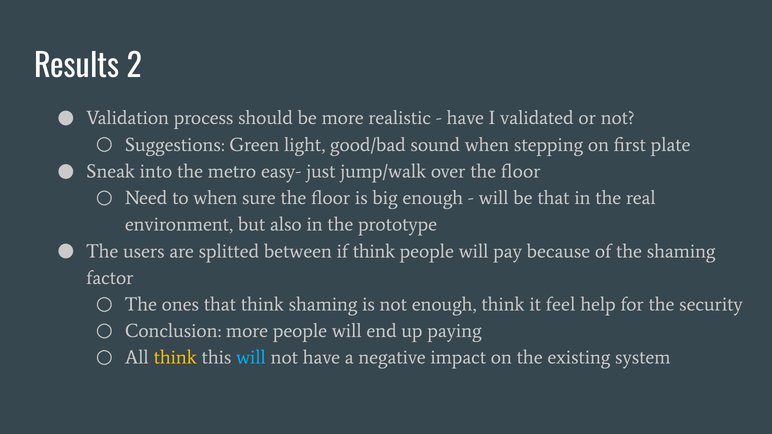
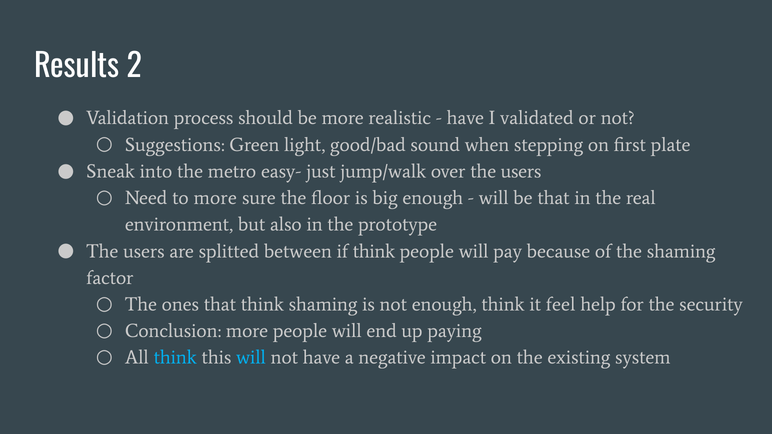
over the floor: floor -> users (521, 171)
to when: when -> more (215, 198)
think colour: yellow -> light blue (175, 358)
